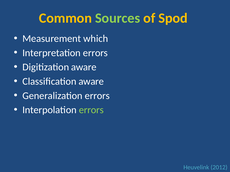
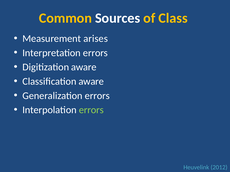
Sources colour: light green -> white (118, 18)
Spod: Spod -> Class (173, 18)
which: which -> arises (96, 39)
